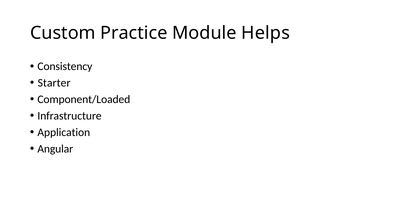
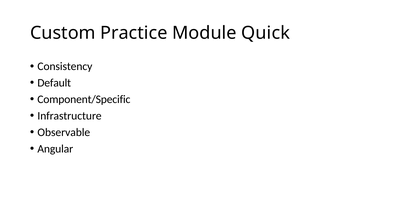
Helps: Helps -> Quick (266, 33)
Starter: Starter -> Default (54, 83)
Component/Loaded: Component/Loaded -> Component/Specific (84, 100)
Application: Application -> Observable (64, 133)
